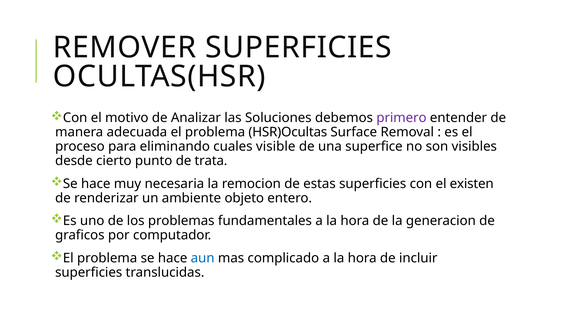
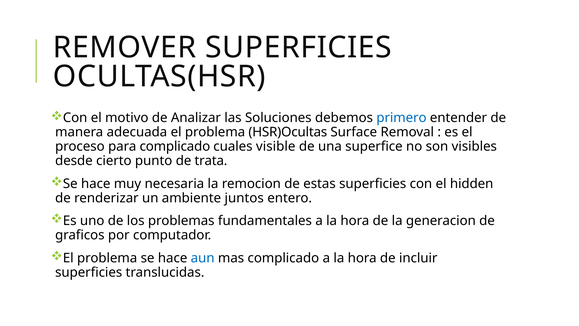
primero colour: purple -> blue (401, 118)
para eliminando: eliminando -> complicado (175, 146)
existen: existen -> hidden (472, 184)
objeto: objeto -> juntos (244, 198)
